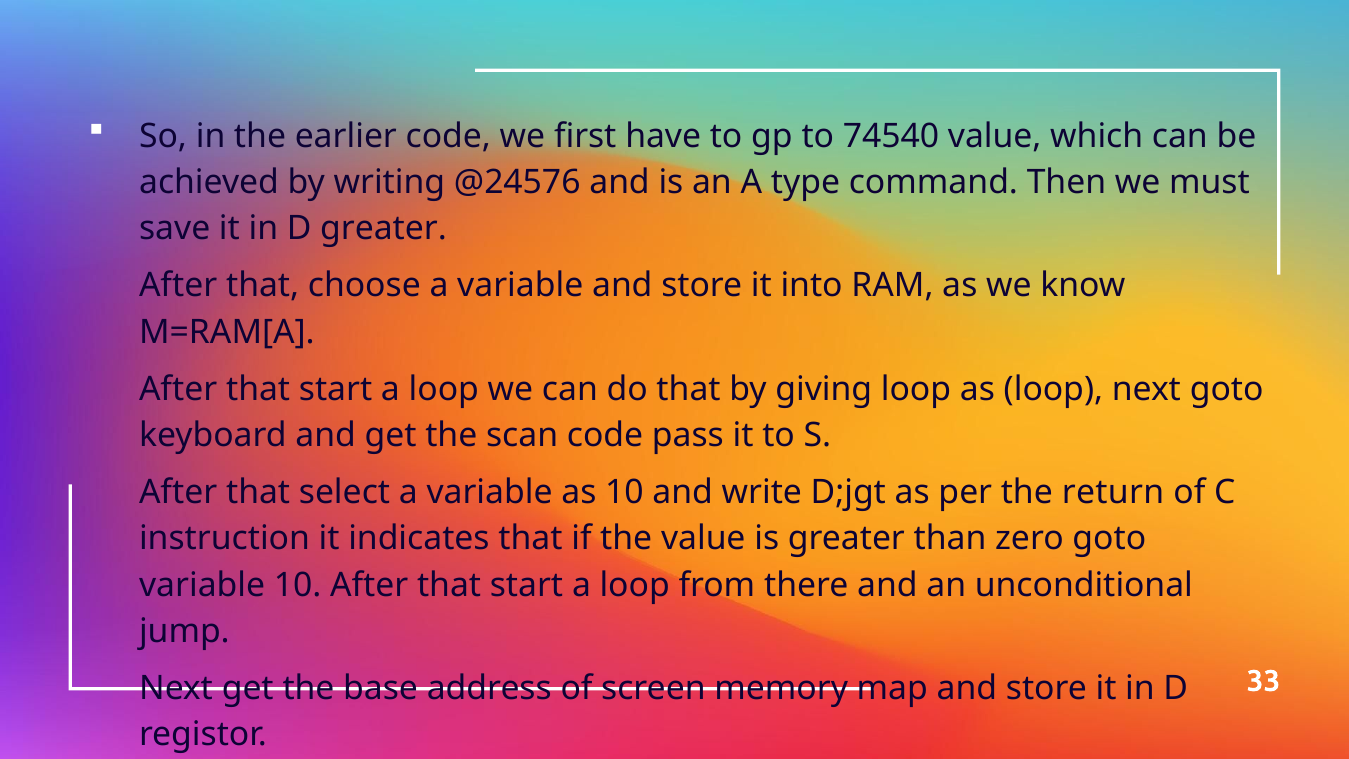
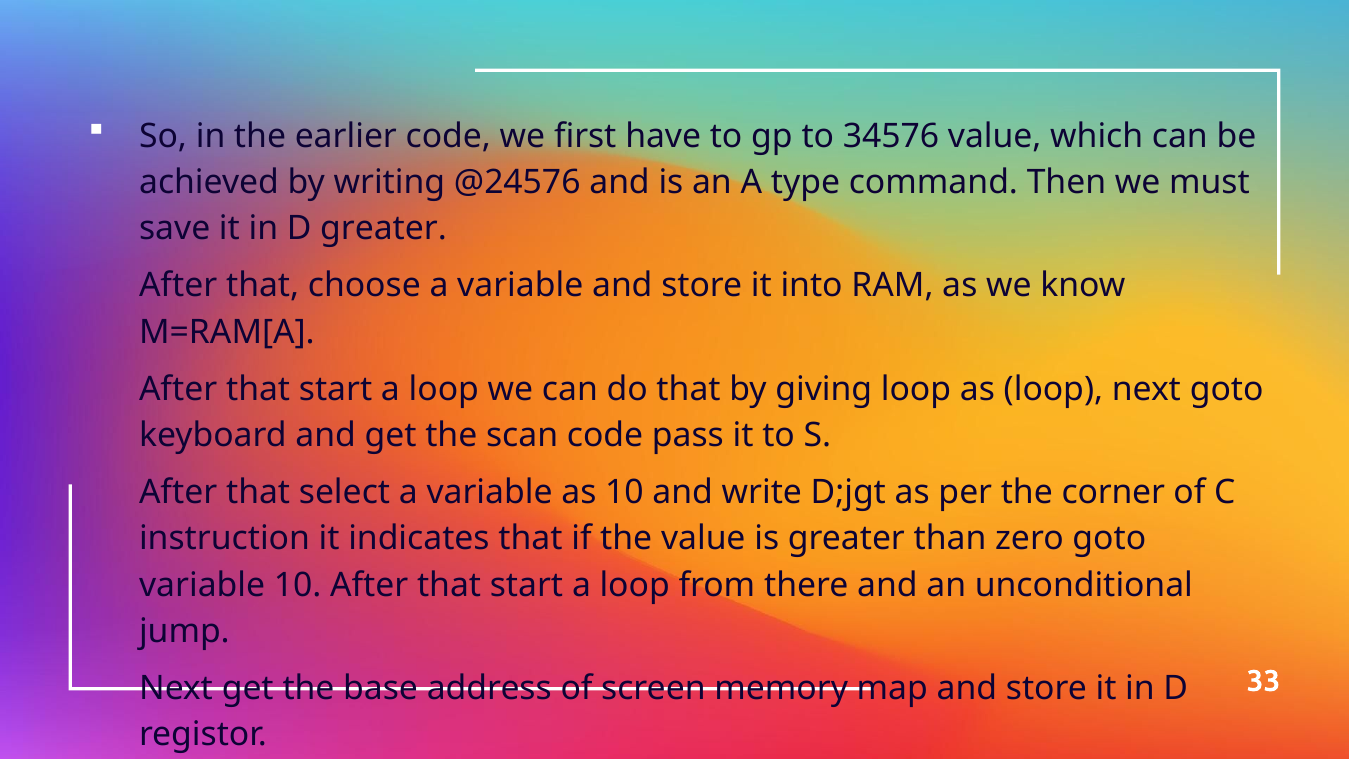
74540: 74540 -> 34576 (891, 136)
return: return -> corner (1113, 493)
